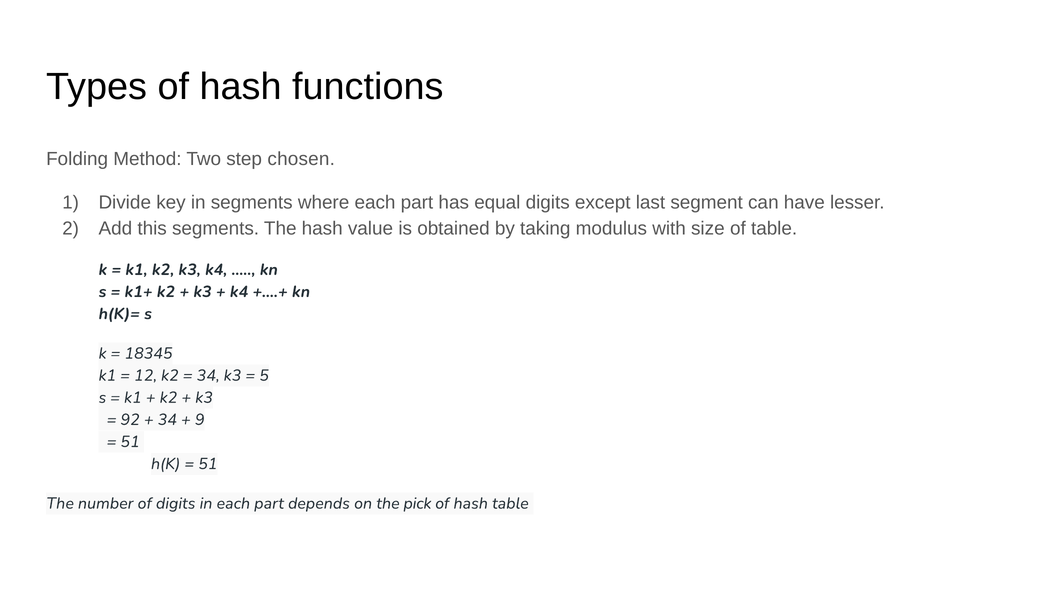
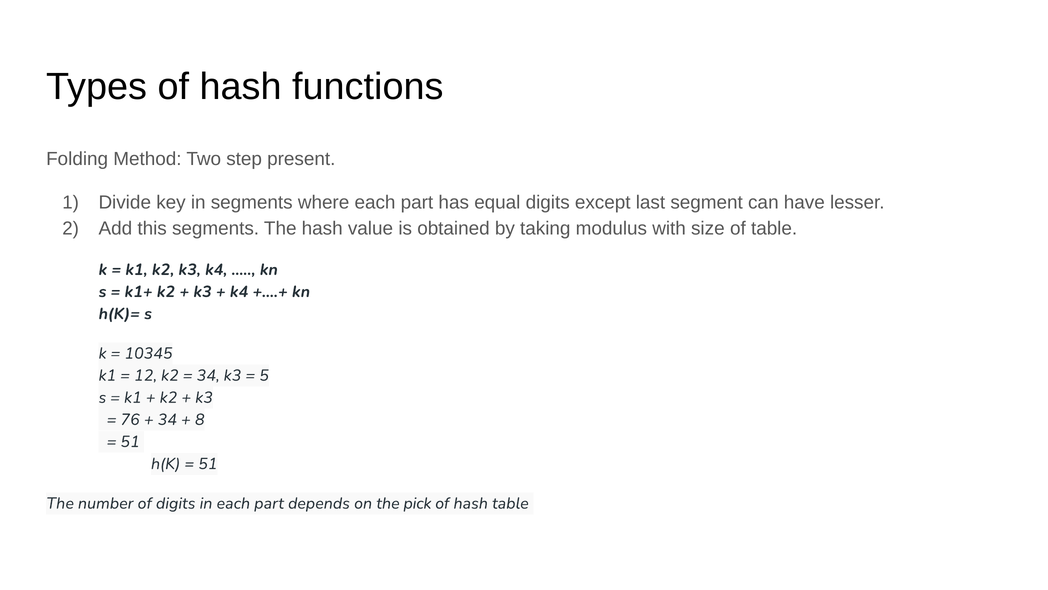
chosen: chosen -> present (301, 159)
18345: 18345 -> 10345 (149, 353)
92: 92 -> 76 (130, 419)
9: 9 -> 8 (200, 419)
